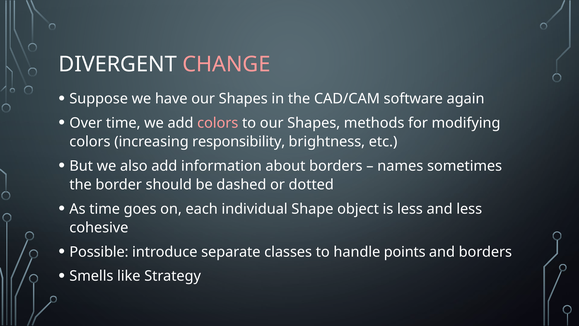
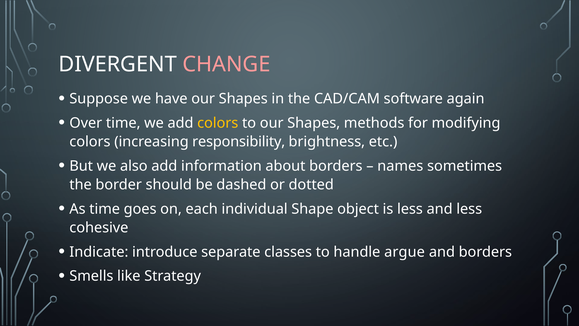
colors colour: pink -> yellow (218, 123)
Possible: Possible -> Indicate (99, 252)
points: points -> argue (405, 252)
